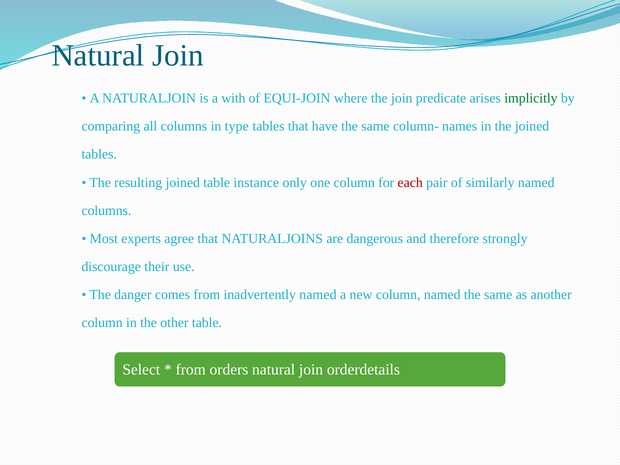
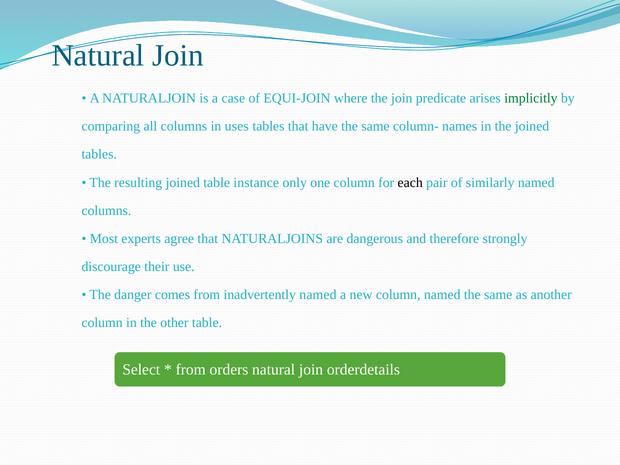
with: with -> case (233, 98)
type: type -> uses (237, 126)
each colour: red -> black (410, 182)
